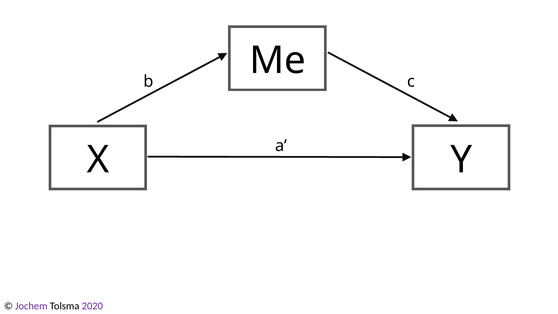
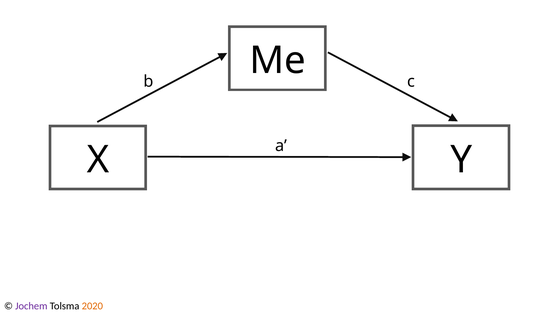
2020 colour: purple -> orange (92, 306)
